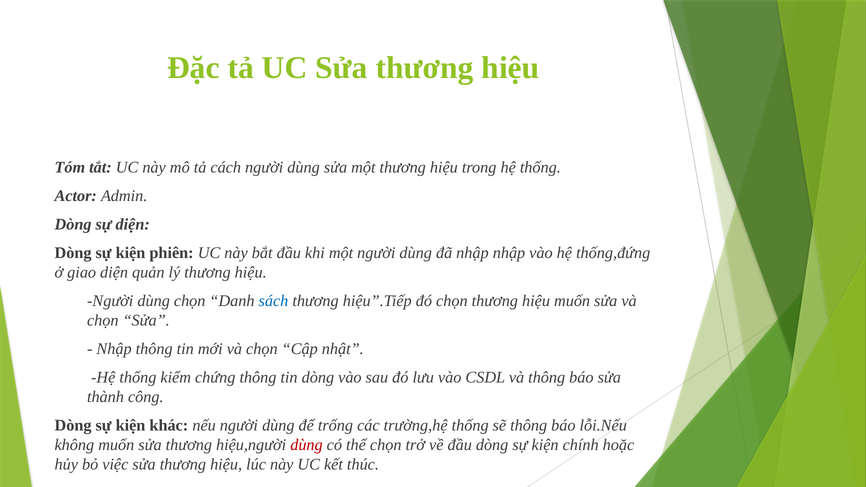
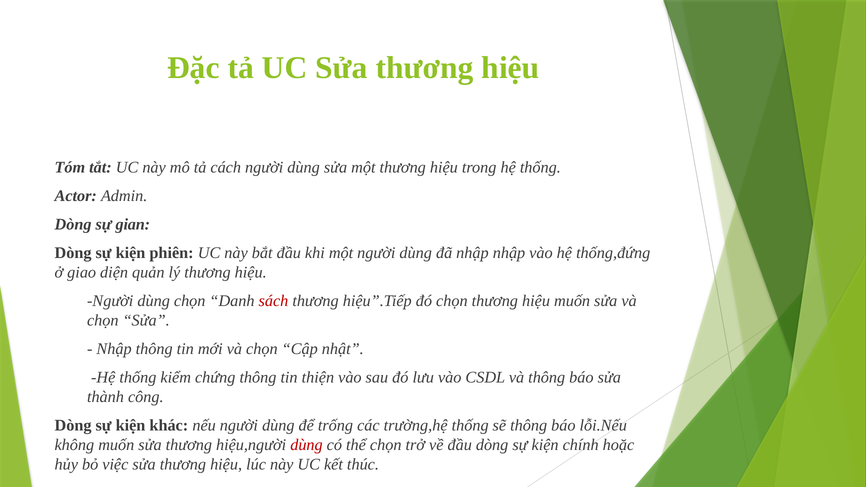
sự diện: diện -> gian (133, 225)
sách colour: blue -> red (273, 301)
tin dòng: dòng -> thiện (318, 378)
